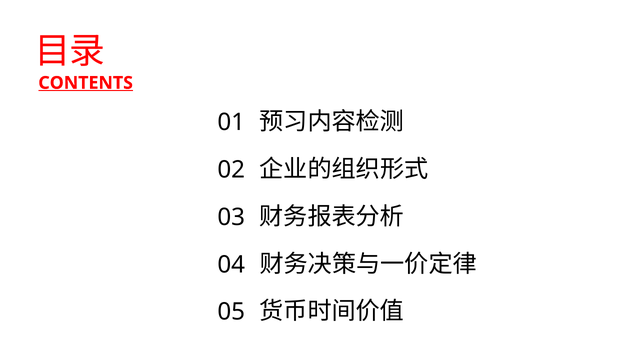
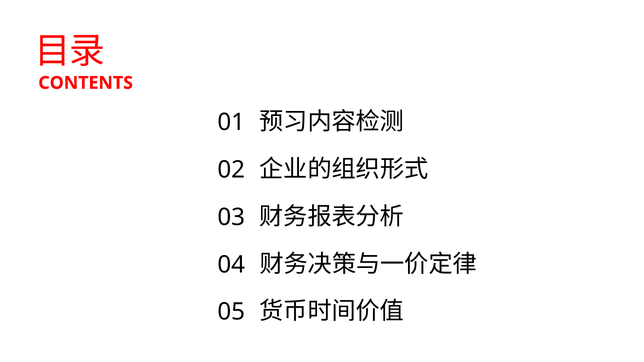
CONTENTS underline: present -> none (86, 83)
